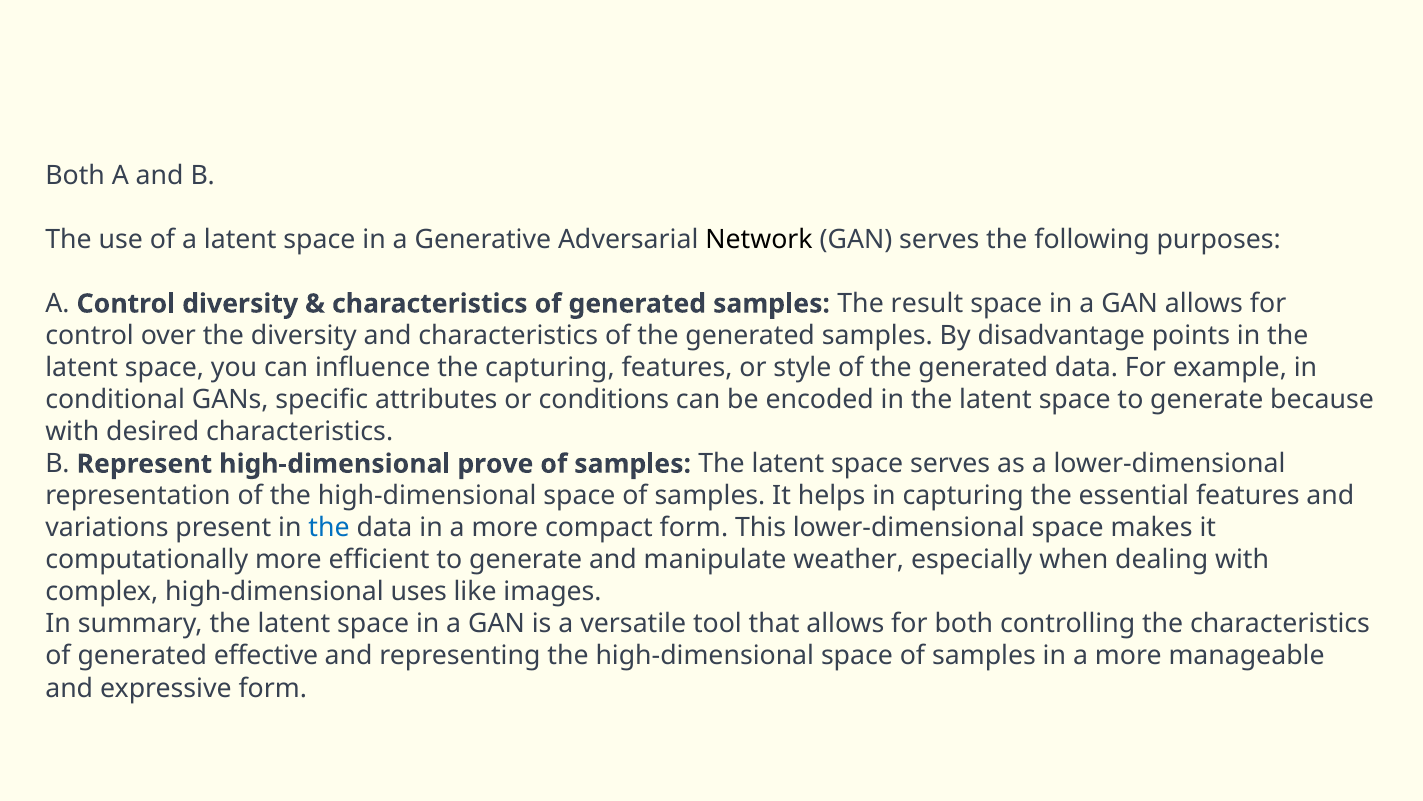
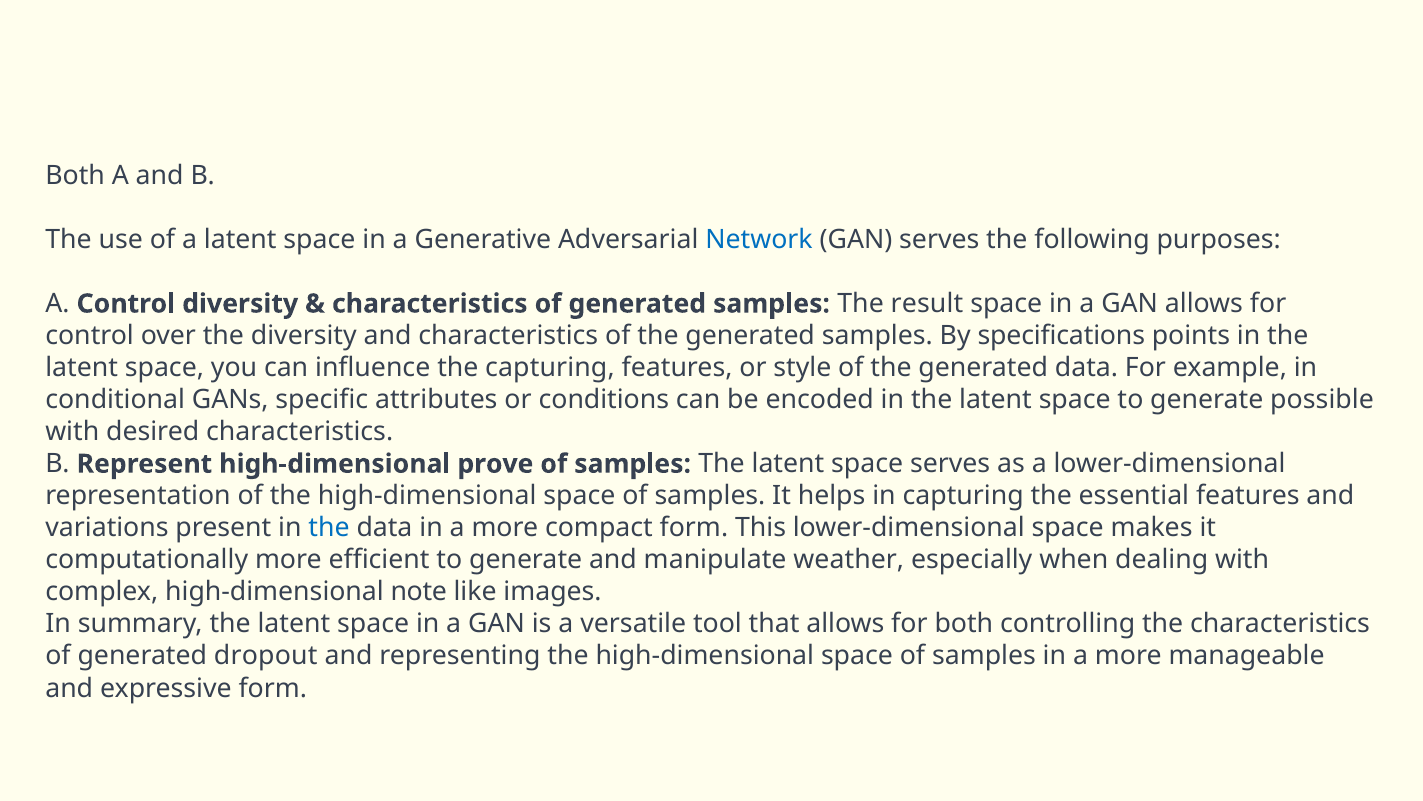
Network colour: black -> blue (759, 239)
disadvantage: disadvantage -> specifications (1061, 336)
because: because -> possible (1322, 400)
uses: uses -> note (419, 592)
effective: effective -> dropout (266, 656)
